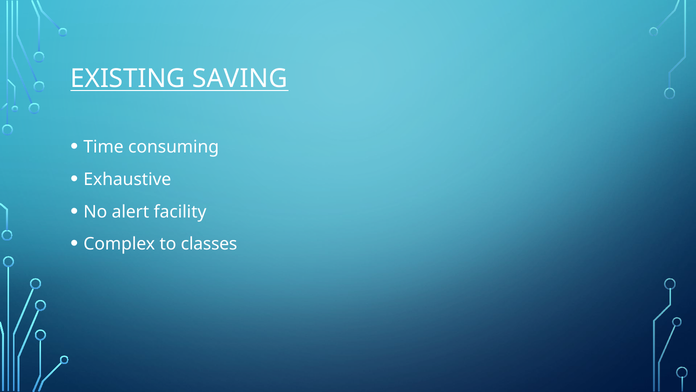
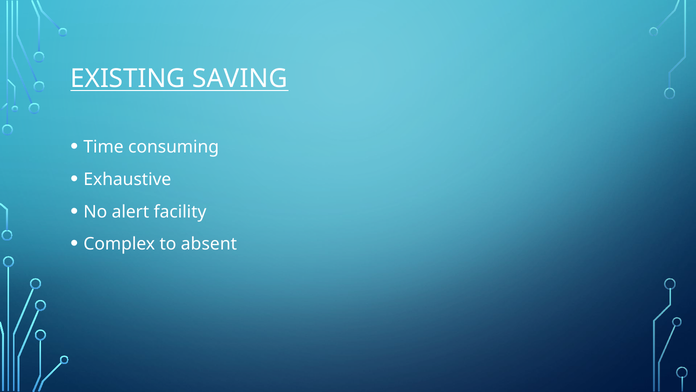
classes: classes -> absent (209, 244)
